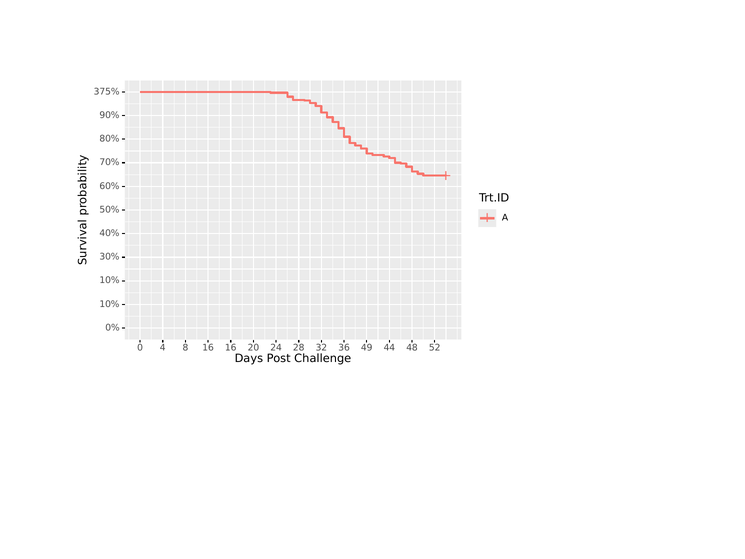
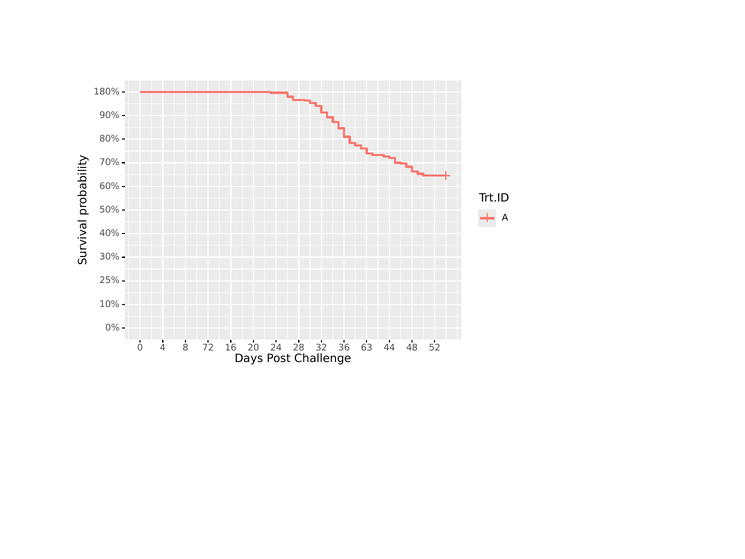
375%: 375% -> 180% (107, 92)
10%: 10% -> 25% (110, 280)
8 16: 16 -> 72 (208, 348)
49: 49 -> 63 (367, 348)
